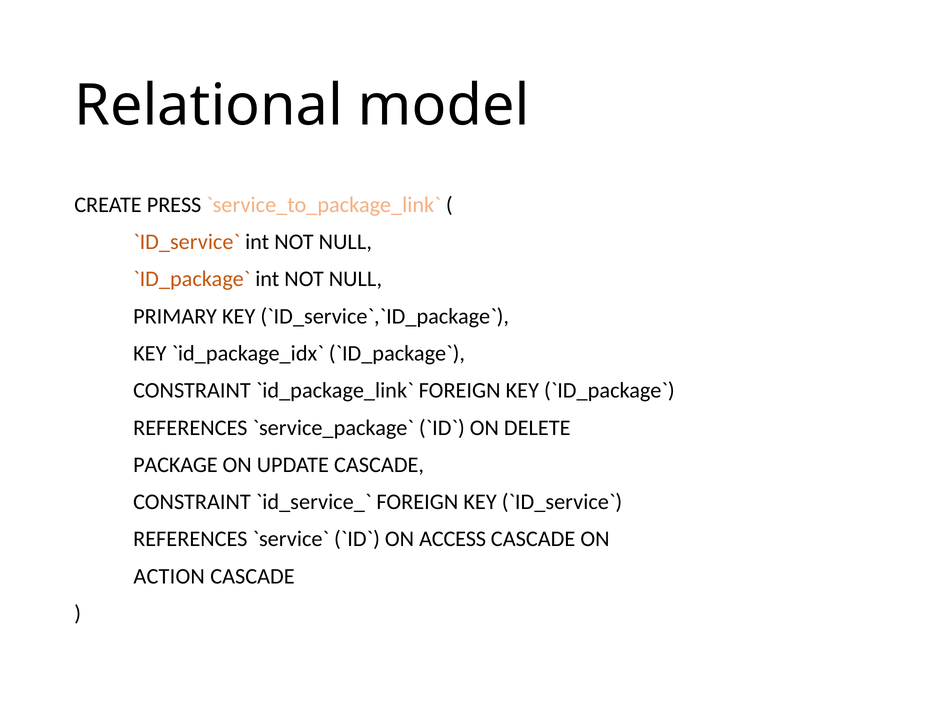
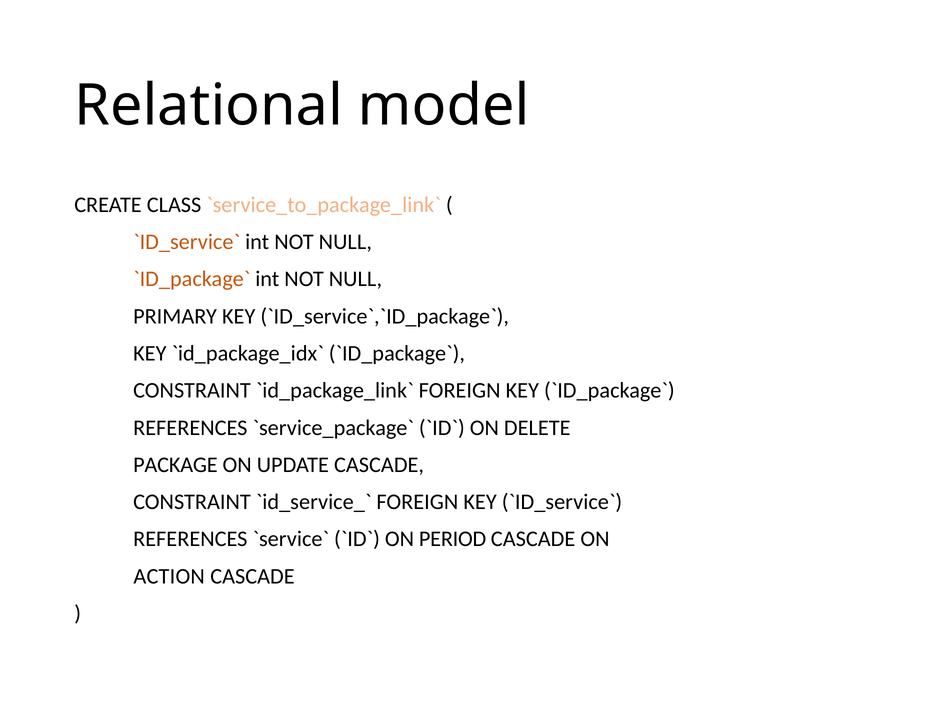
PRESS: PRESS -> CLASS (174, 205)
ACCESS: ACCESS -> PERIOD (453, 539)
